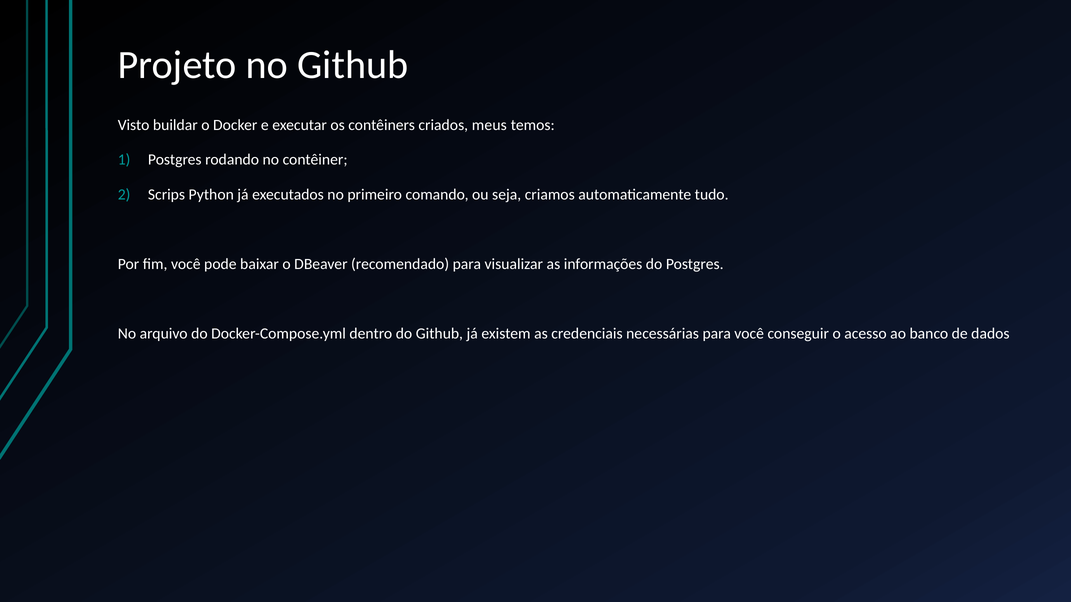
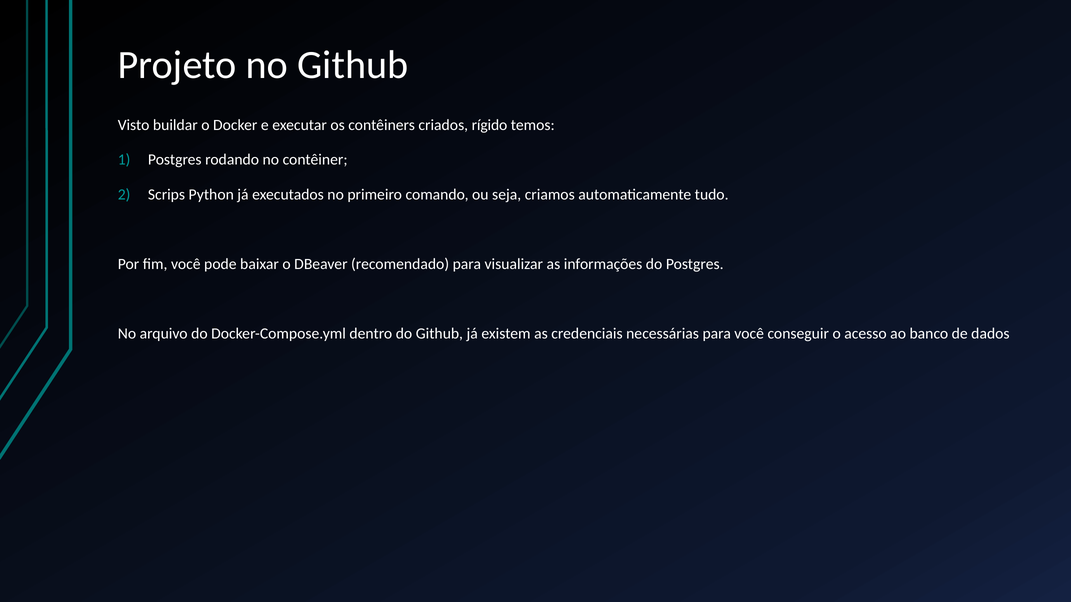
meus: meus -> rígido (489, 125)
